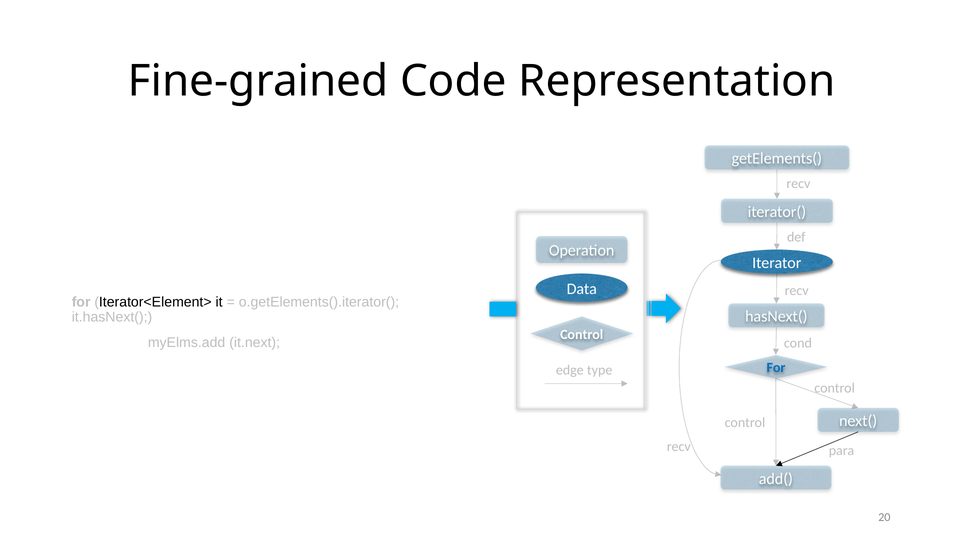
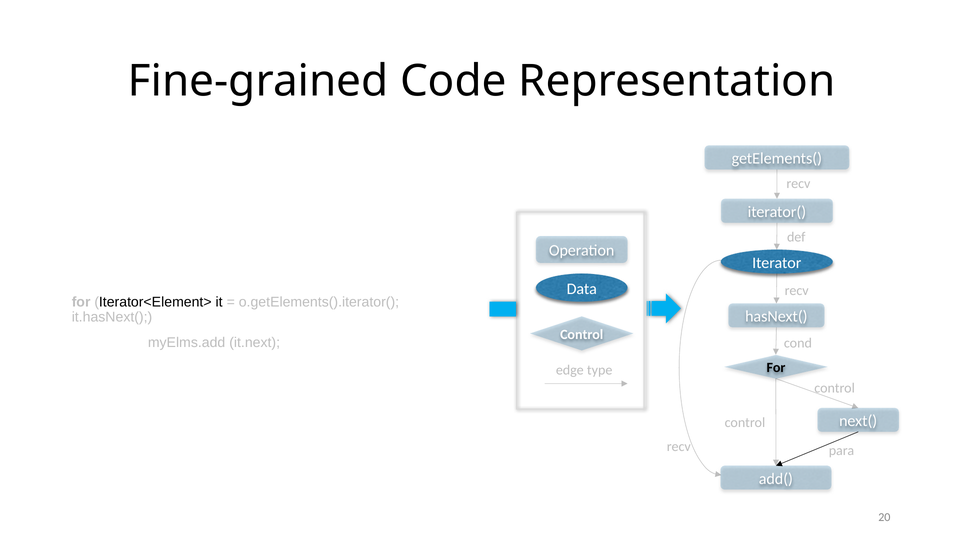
For colour: blue -> black (776, 368)
